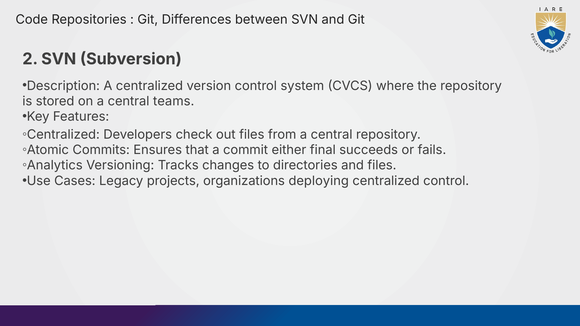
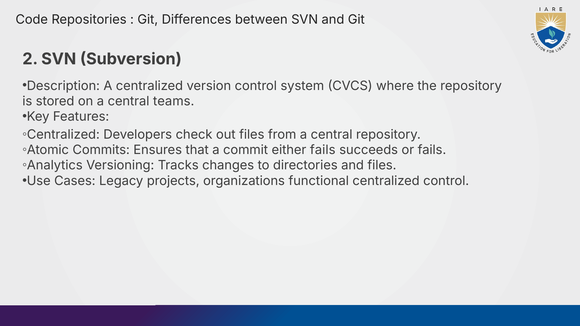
either final: final -> fails (323, 150)
deploying: deploying -> functional (319, 181)
